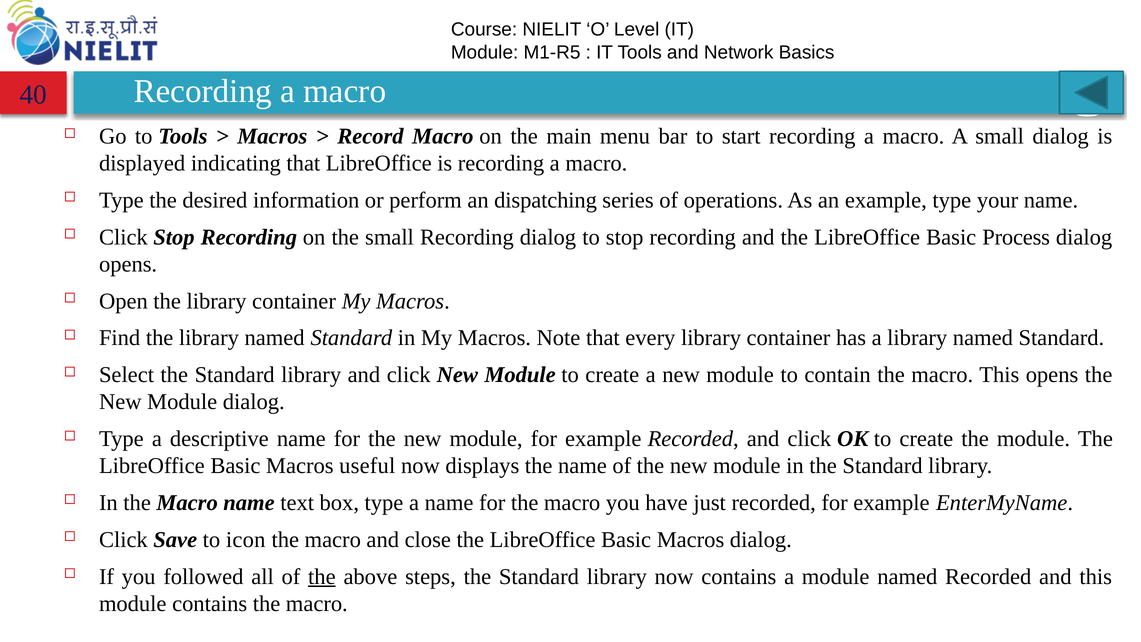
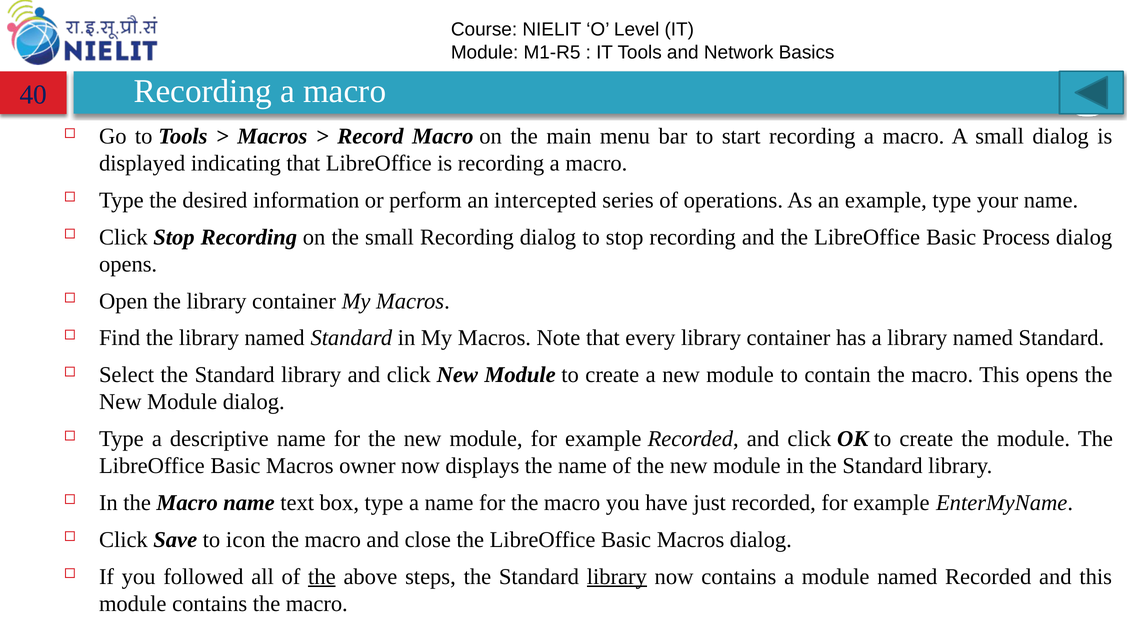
dispatching: dispatching -> intercepted (545, 200)
useful: useful -> owner (367, 466)
library underline: none -> present (617, 576)
